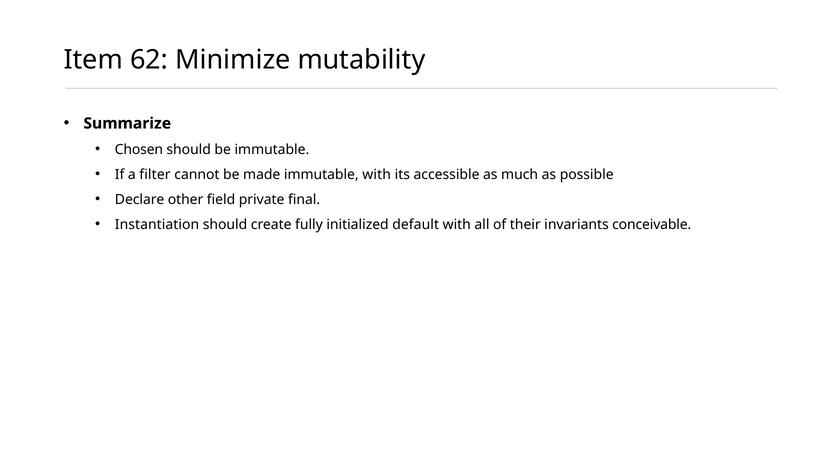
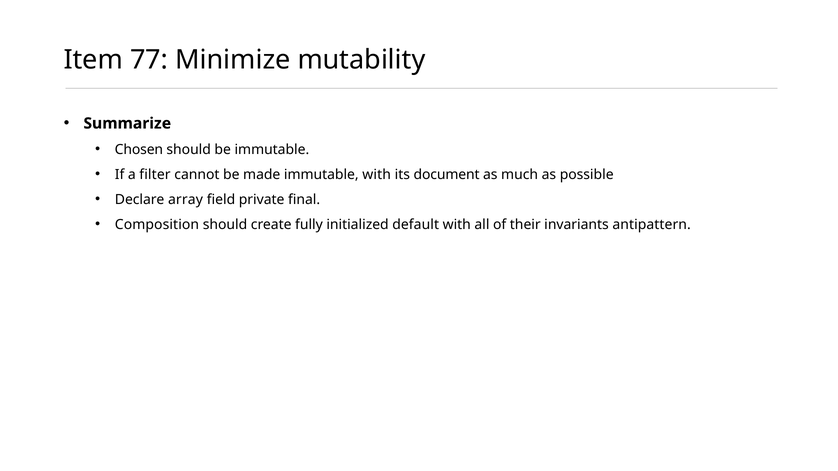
62: 62 -> 77 (149, 60)
accessible: accessible -> document (447, 175)
other: other -> array (185, 200)
Instantiation: Instantiation -> Composition (157, 225)
conceivable: conceivable -> antipattern (652, 225)
